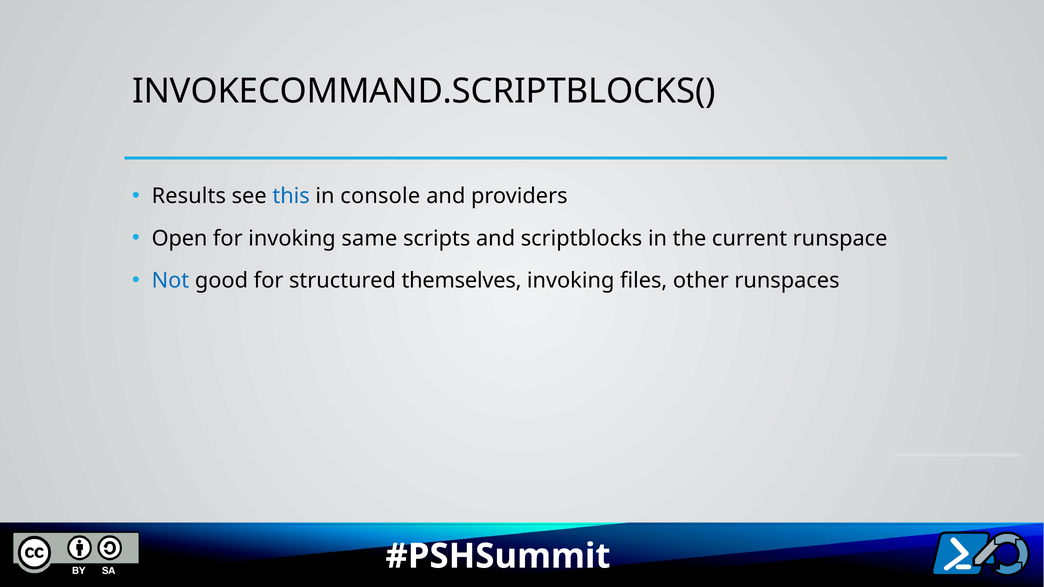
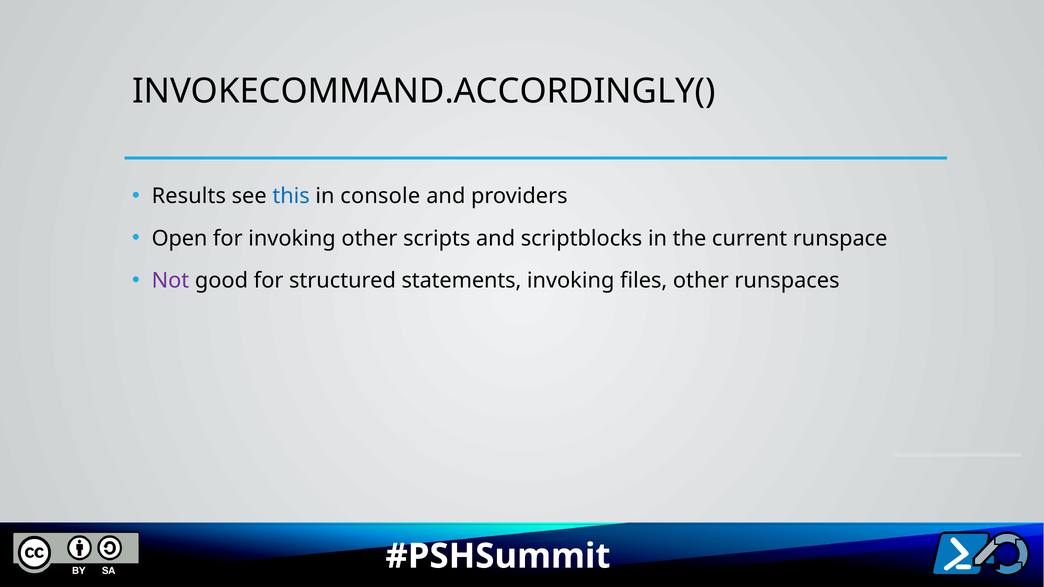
INVOKECOMMAND.SCRIPTBLOCKS(: INVOKECOMMAND.SCRIPTBLOCKS( -> INVOKECOMMAND.ACCORDINGLY( (424, 91)
invoking same: same -> other (369, 239)
Not colour: blue -> purple (170, 281)
themselves: themselves -> statements (461, 281)
